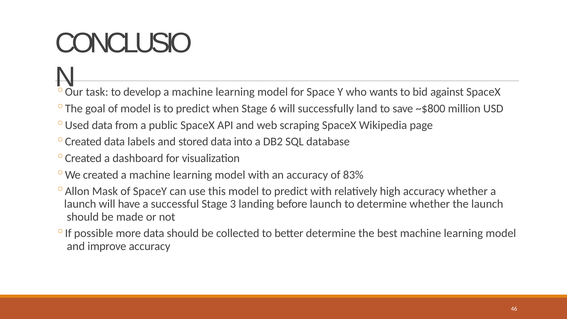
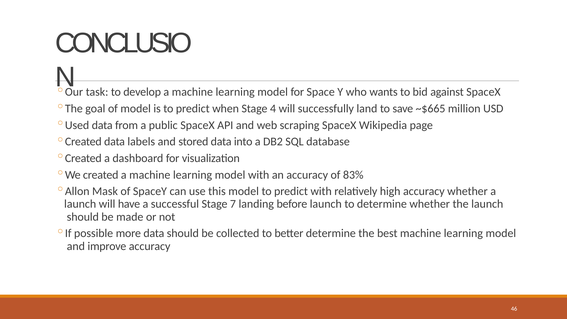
6: 6 -> 4 (273, 109)
~$800: ~$800 -> ~$665 (430, 109)
3: 3 -> 7 (233, 204)
